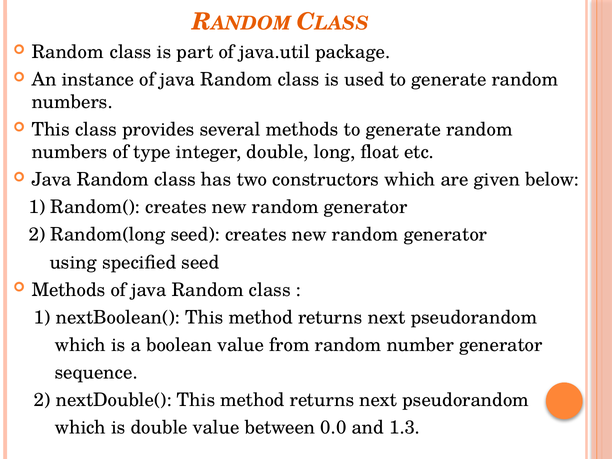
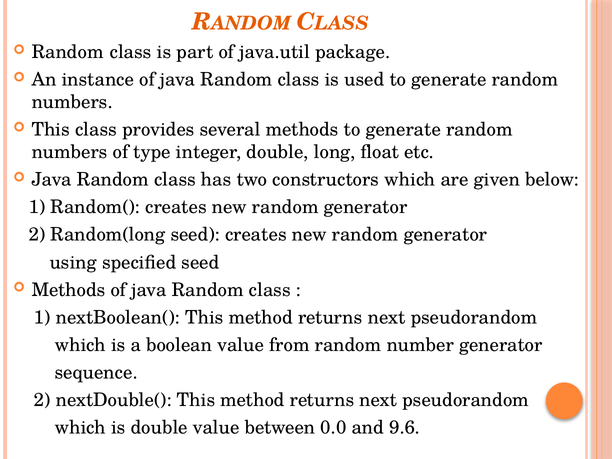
1.3: 1.3 -> 9.6 (405, 428)
